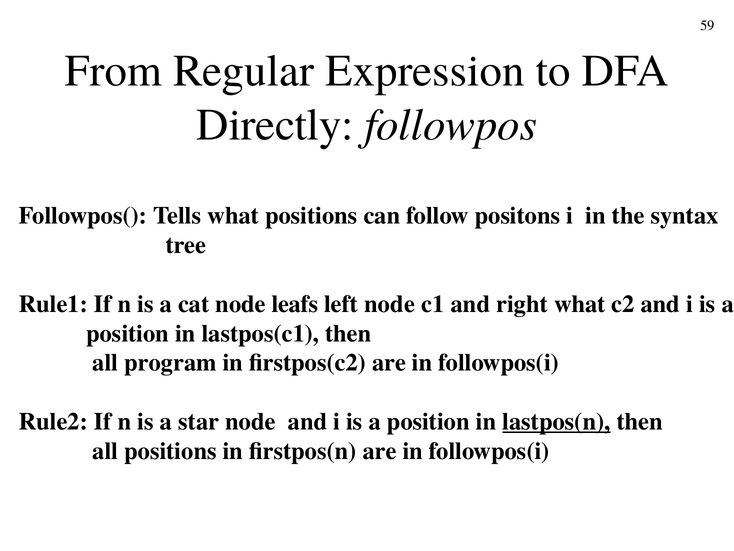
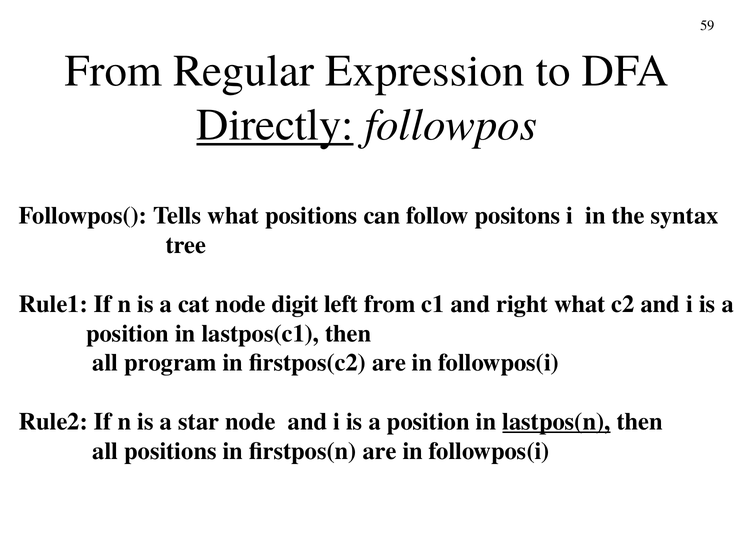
Directly underline: none -> present (275, 125)
leafs: leafs -> digit (295, 304)
left node: node -> from (390, 304)
